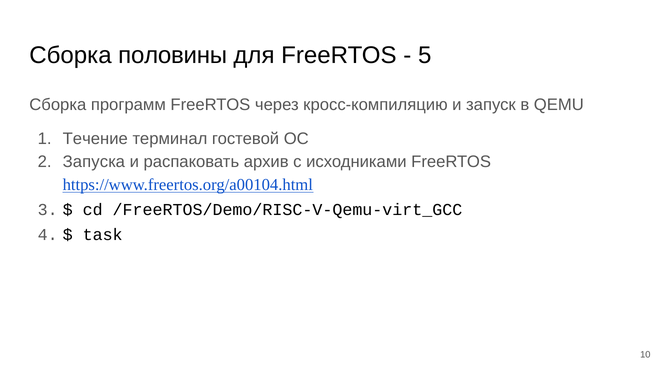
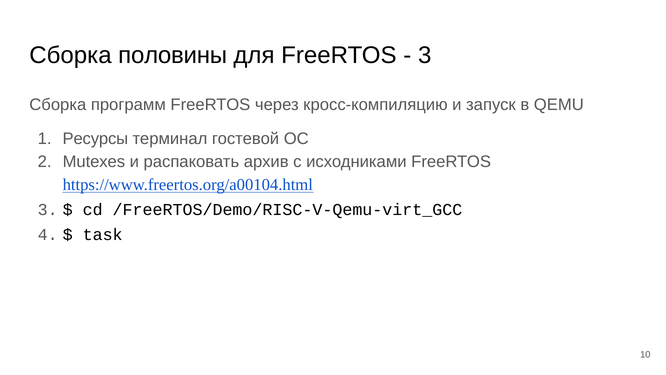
5: 5 -> 3 (425, 55)
Течение: Течение -> Ресурсы (95, 139)
Запуска: Запуска -> Mutexes (94, 162)
